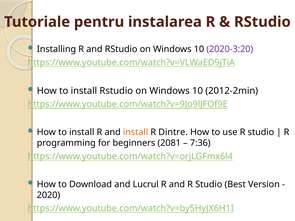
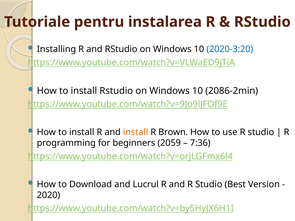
2020-3:20 colour: purple -> blue (230, 49)
2012-2min: 2012-2min -> 2086-2min (232, 91)
Dintre: Dintre -> Brown (173, 132)
2081: 2081 -> 2059 (169, 143)
